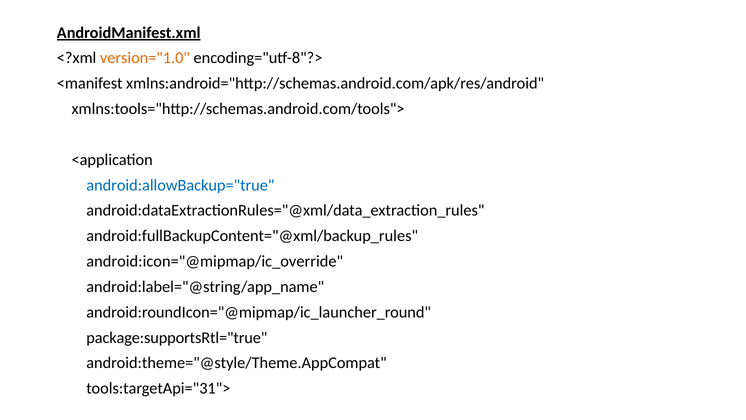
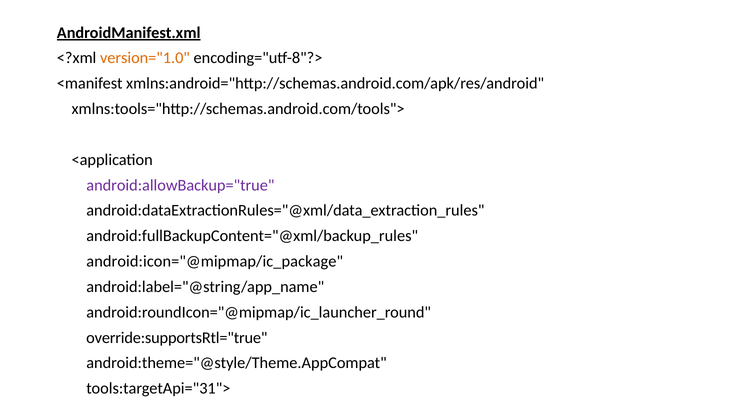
android:allowBackup="true colour: blue -> purple (180, 185)
android:icon="@mipmap/ic_override: android:icon="@mipmap/ic_override -> android:icon="@mipmap/ic_package (215, 261)
package:supportsRtl="true: package:supportsRtl="true -> override:supportsRtl="true (177, 337)
